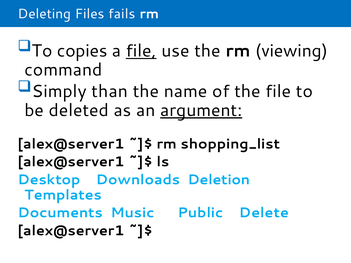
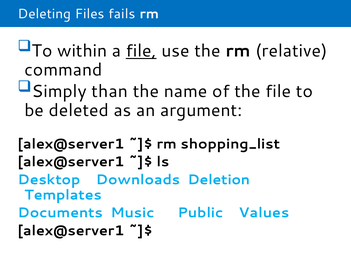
copies: copies -> within (82, 51)
viewing: viewing -> relative (291, 51)
argument underline: present -> none (201, 110)
Delete: Delete -> Values (264, 213)
